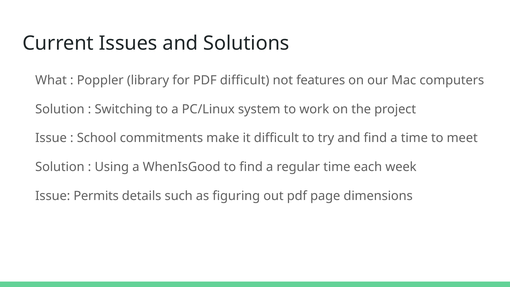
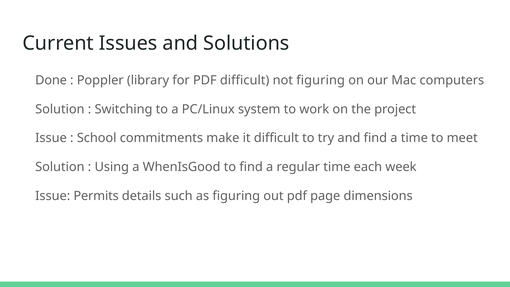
What: What -> Done (51, 80)
not features: features -> figuring (321, 80)
